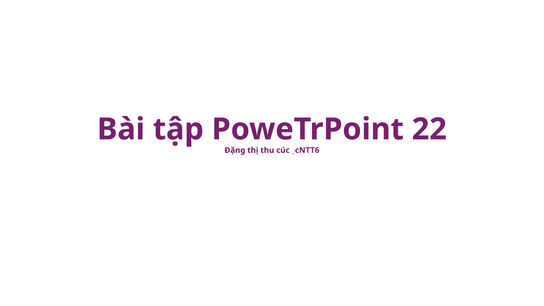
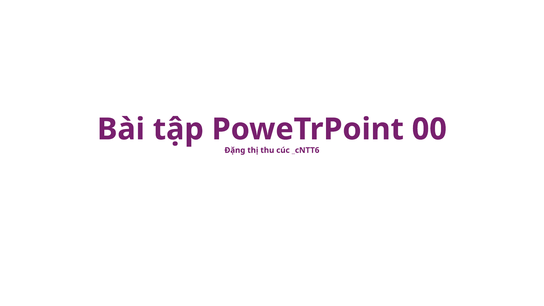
22: 22 -> 00 (429, 129)
